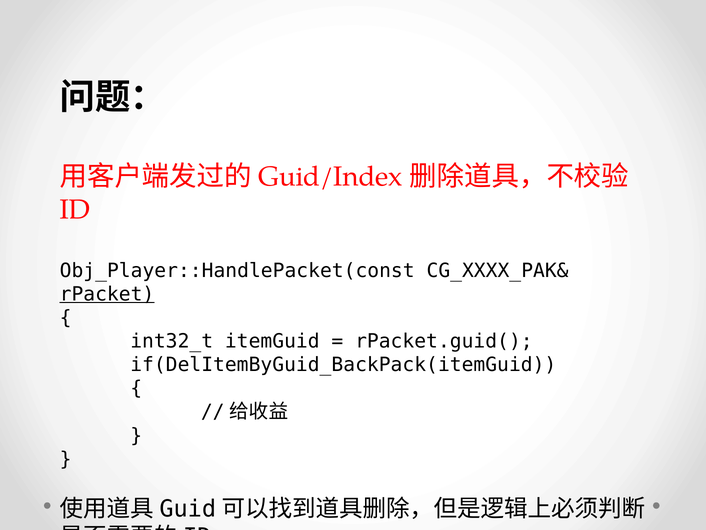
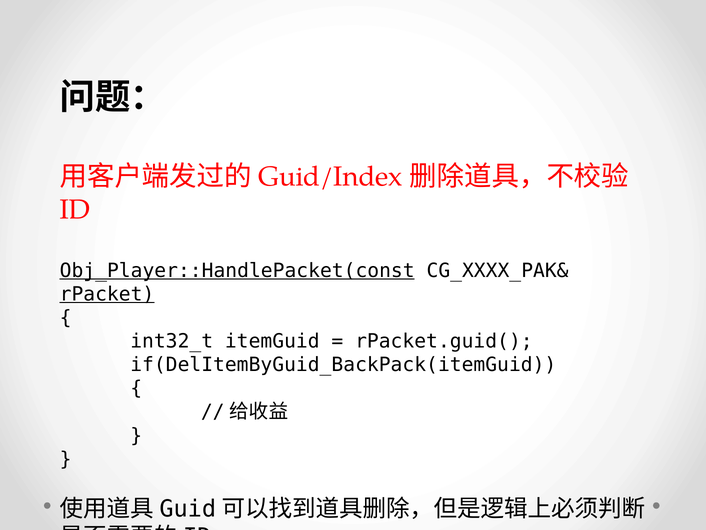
Obj_Player::HandlePacket(const underline: none -> present (237, 270)
